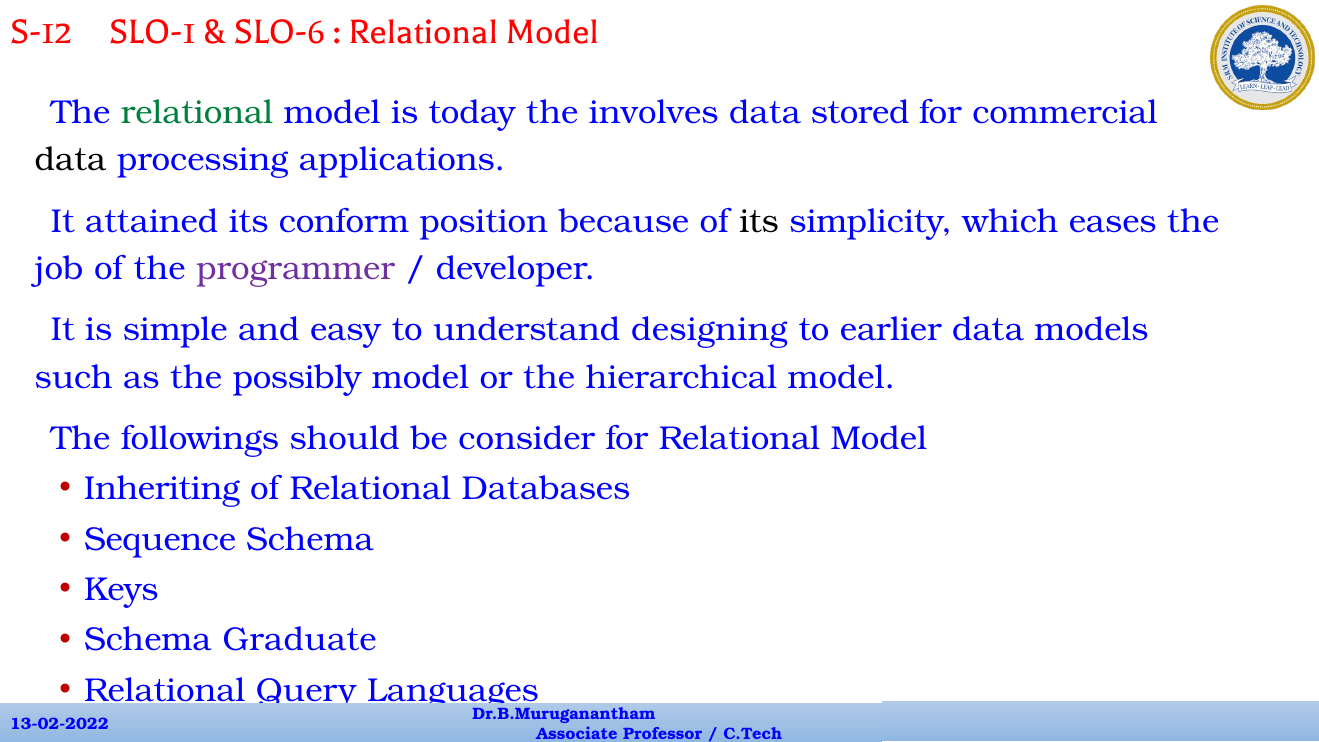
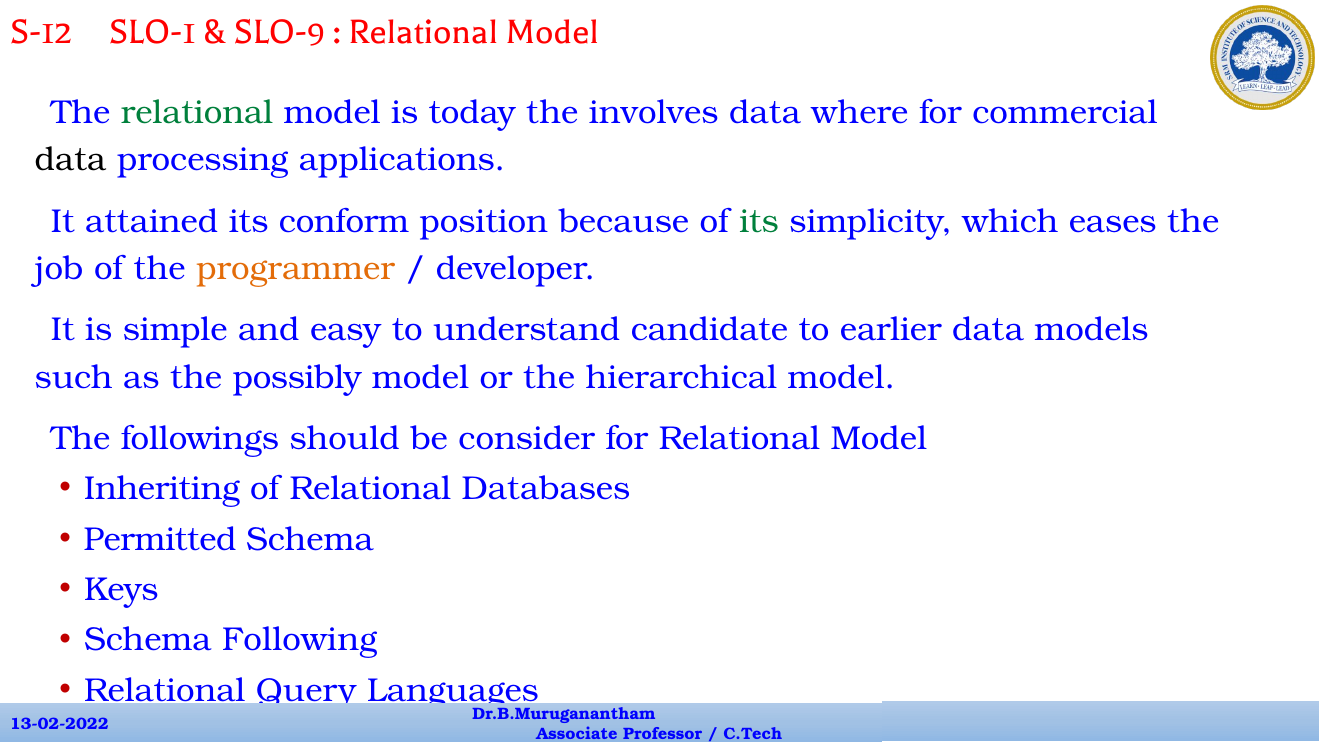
SLO-6: SLO-6 -> SLO-9 (279, 31)
stored: stored -> where (860, 112)
its colour: black -> green (759, 221)
programmer colour: purple -> orange (296, 269)
designing: designing -> candidate (709, 330)
Sequence: Sequence -> Permitted (160, 539)
Graduate: Graduate -> Following (300, 640)
